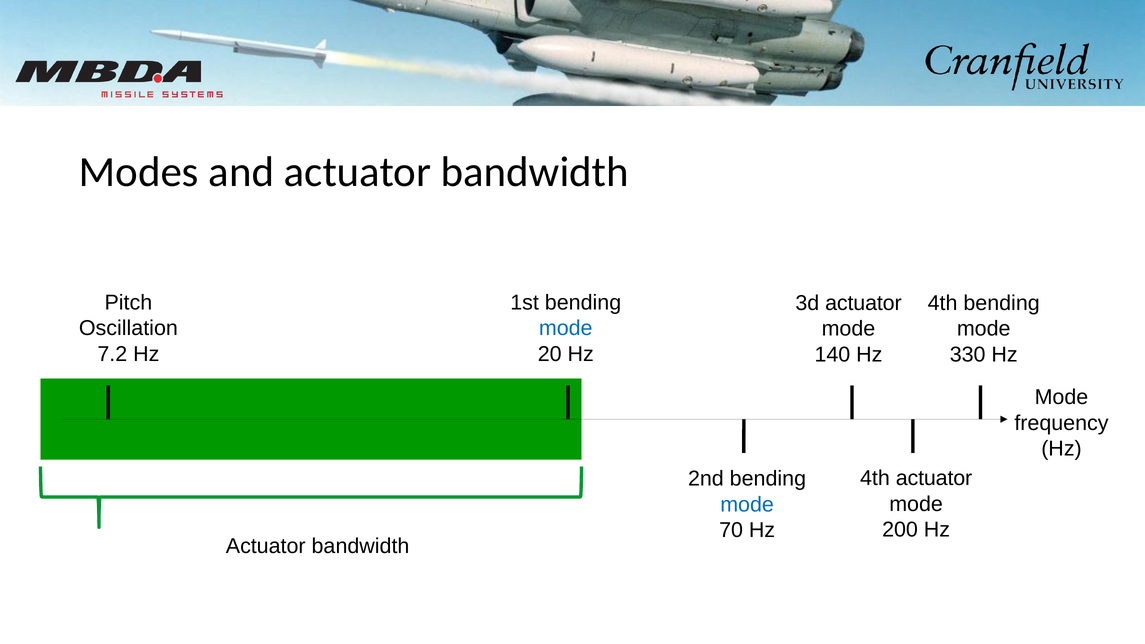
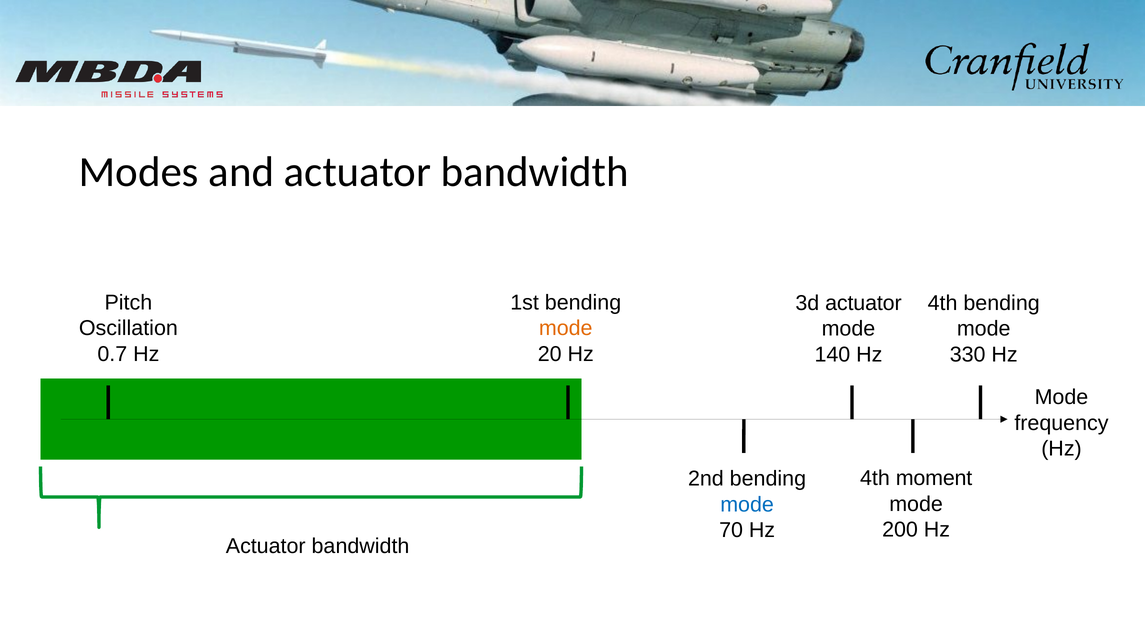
mode colour: blue -> orange (566, 328)
7.2: 7.2 -> 0.7 (112, 354)
4th actuator: actuator -> moment (934, 478)
